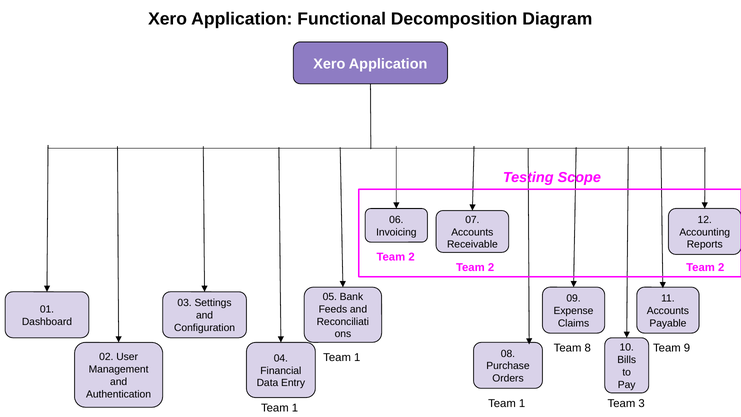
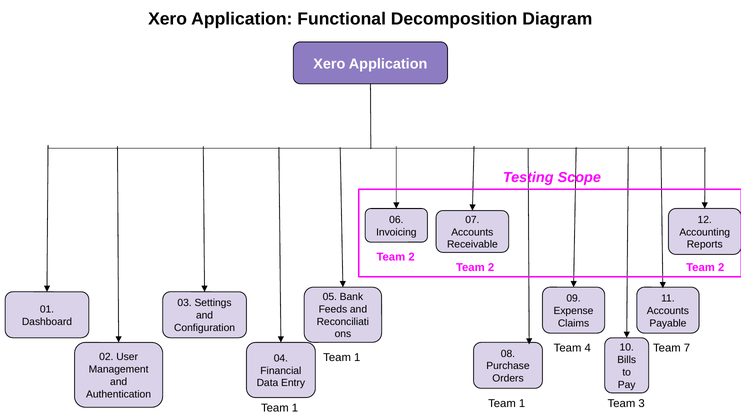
8: 8 -> 4 (588, 348)
9: 9 -> 7 (687, 348)
